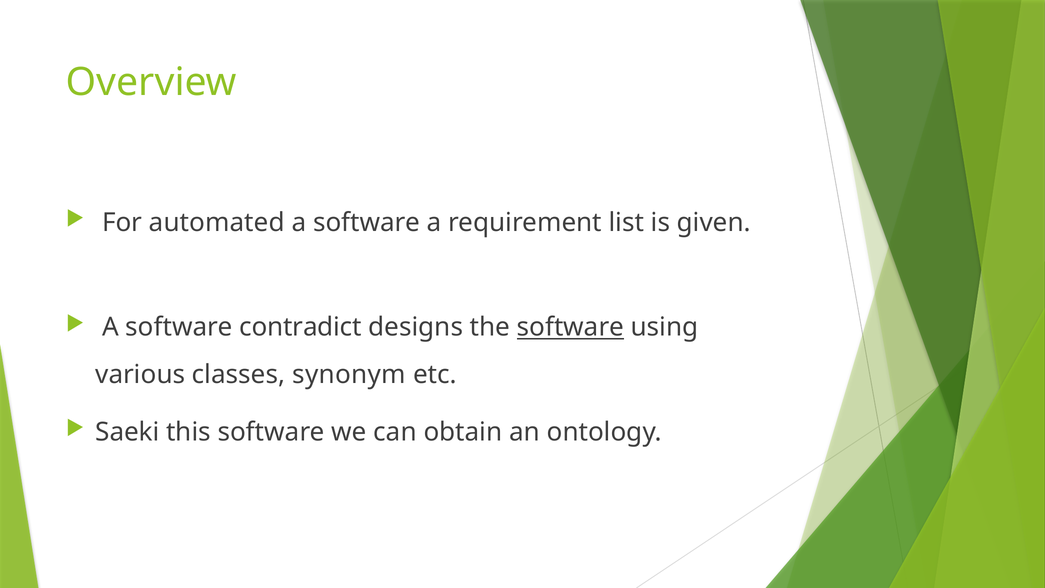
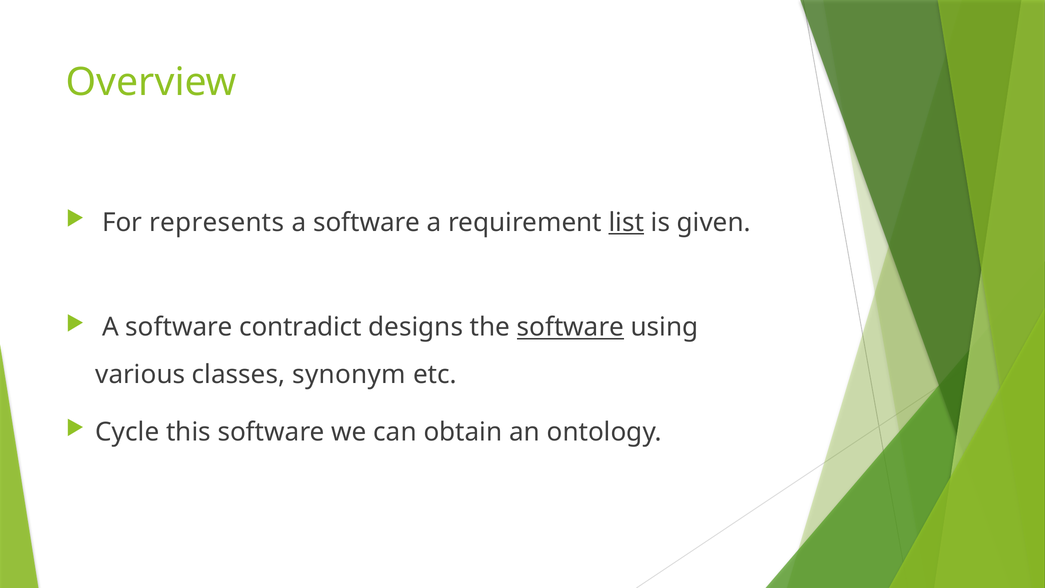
automated: automated -> represents (217, 222)
list underline: none -> present (626, 222)
Saeki: Saeki -> Cycle (127, 432)
